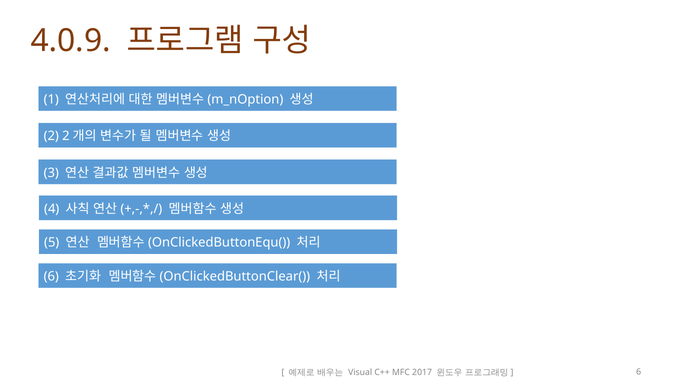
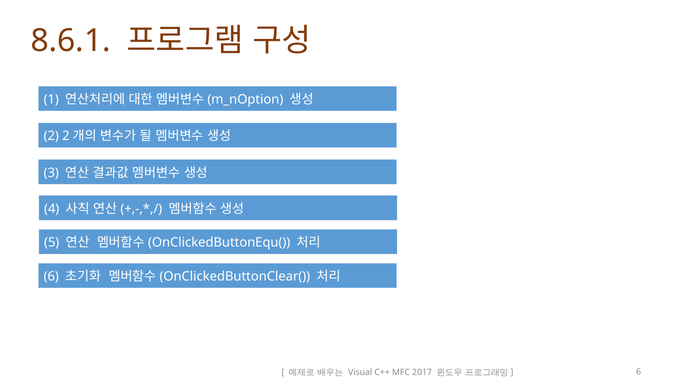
4.0.9: 4.0.9 -> 8.6.1 (71, 41)
